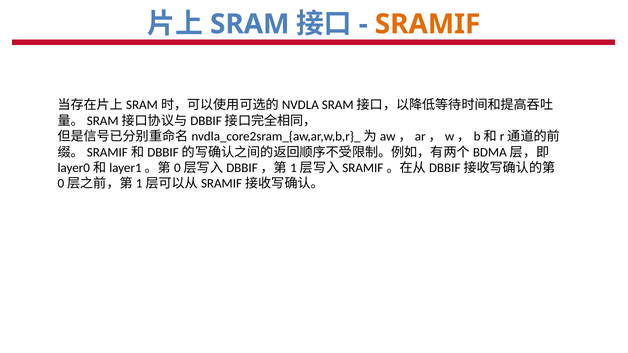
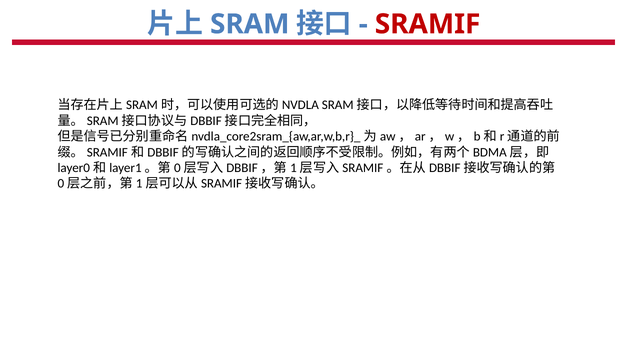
SRAMIF colour: orange -> red (428, 24)
